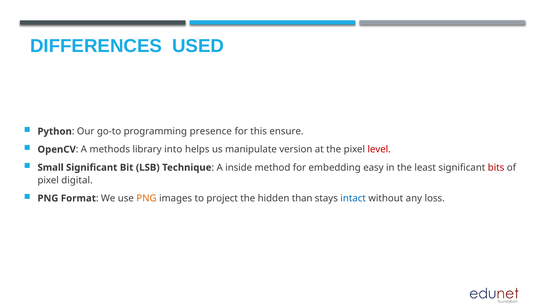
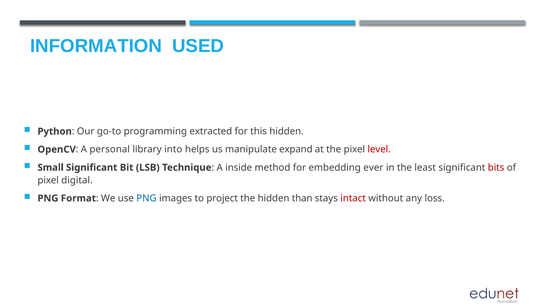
DIFFERENCES: DIFFERENCES -> INFORMATION (96, 46)
presence: presence -> extracted (211, 132)
this ensure: ensure -> hidden (287, 132)
methods: methods -> personal (110, 150)
version: version -> expand (296, 150)
easy: easy -> ever (373, 168)
PNG colour: orange -> blue (146, 199)
intact colour: blue -> red (353, 199)
